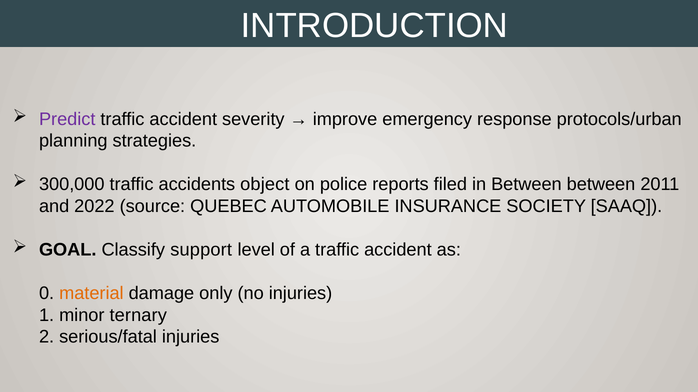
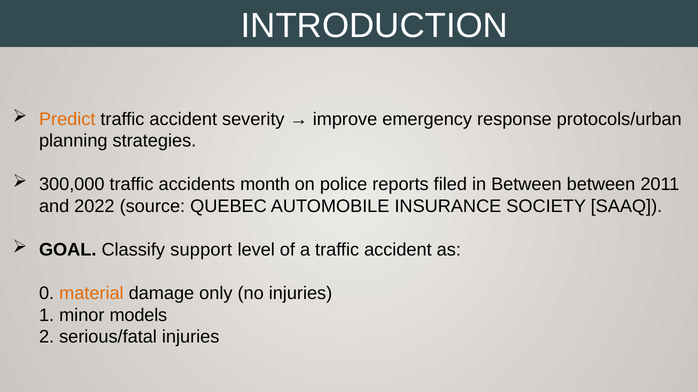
Predict colour: purple -> orange (67, 119)
object: object -> month (265, 185)
ternary: ternary -> models (138, 316)
